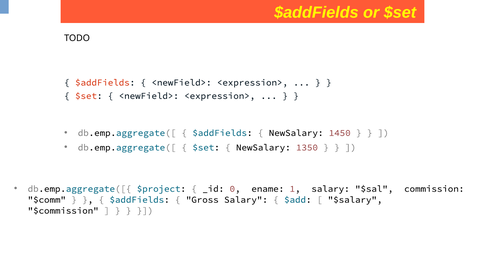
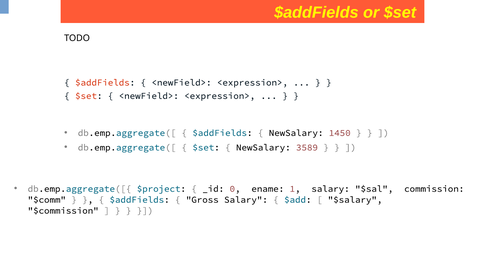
1350: 1350 -> 3589 (307, 147)
